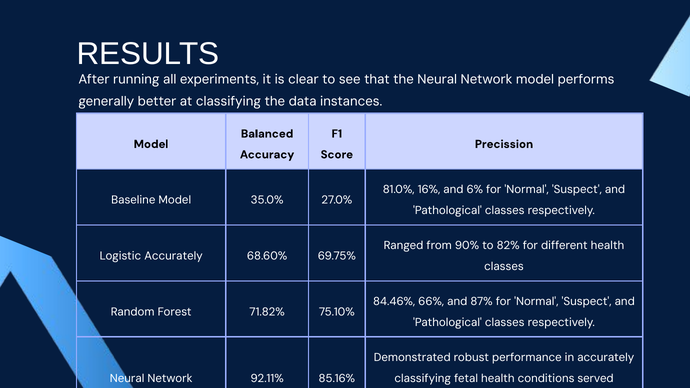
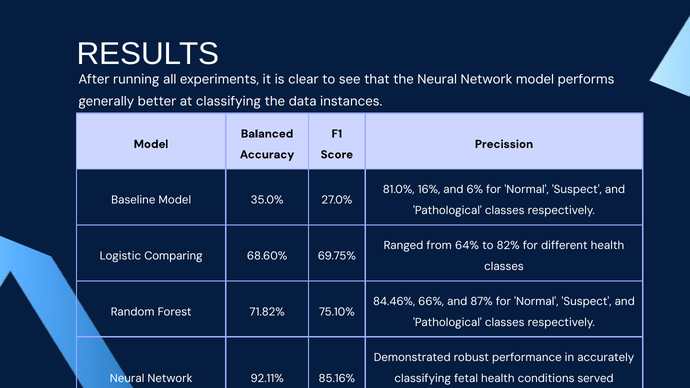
90%: 90% -> 64% (467, 246)
Logistic Accurately: Accurately -> Comparing (174, 256)
